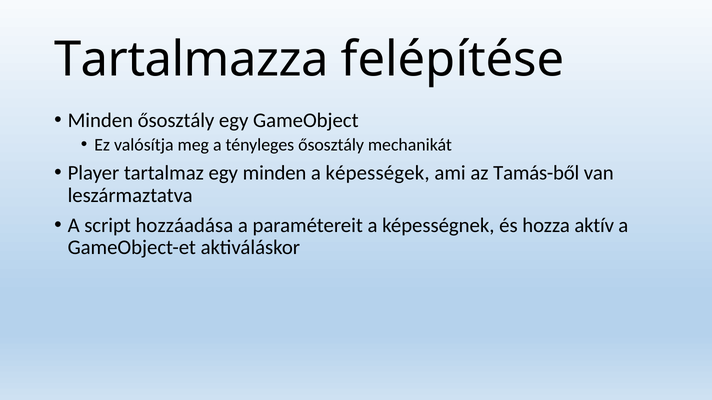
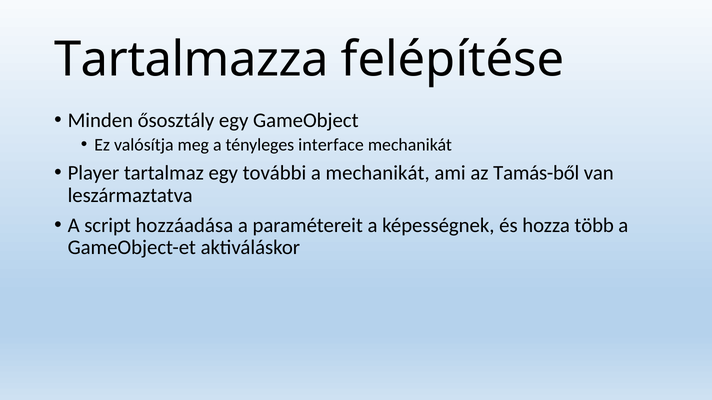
tényleges ősosztály: ősosztály -> interface (331, 145)
egy minden: minden -> további (274, 173)
a képességek: képességek -> mechanikát (378, 173)
aktív: aktív -> több (594, 225)
